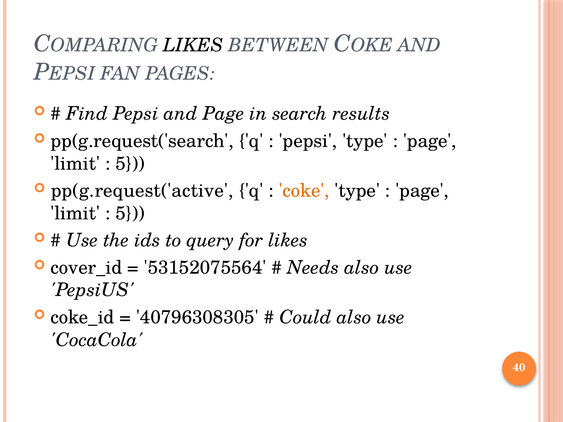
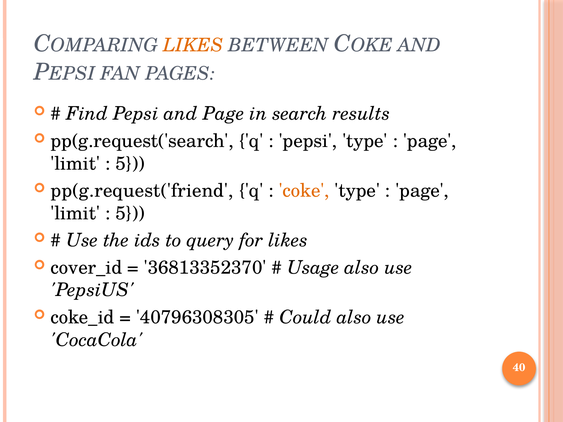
LIKES colour: black -> orange (193, 45)
pp(g.request('active: pp(g.request('active -> pp(g.request('friend (142, 191)
53152075564: 53152075564 -> 36813352370 (205, 268)
Needs: Needs -> Usage (313, 268)
